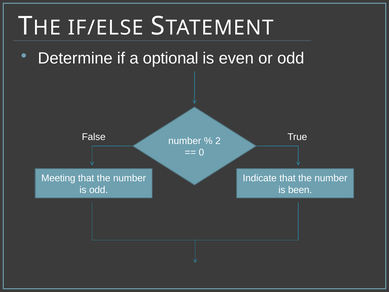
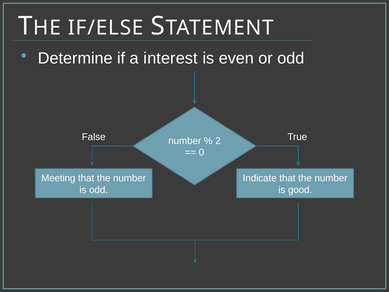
optional: optional -> interest (171, 58)
been: been -> good (300, 190)
